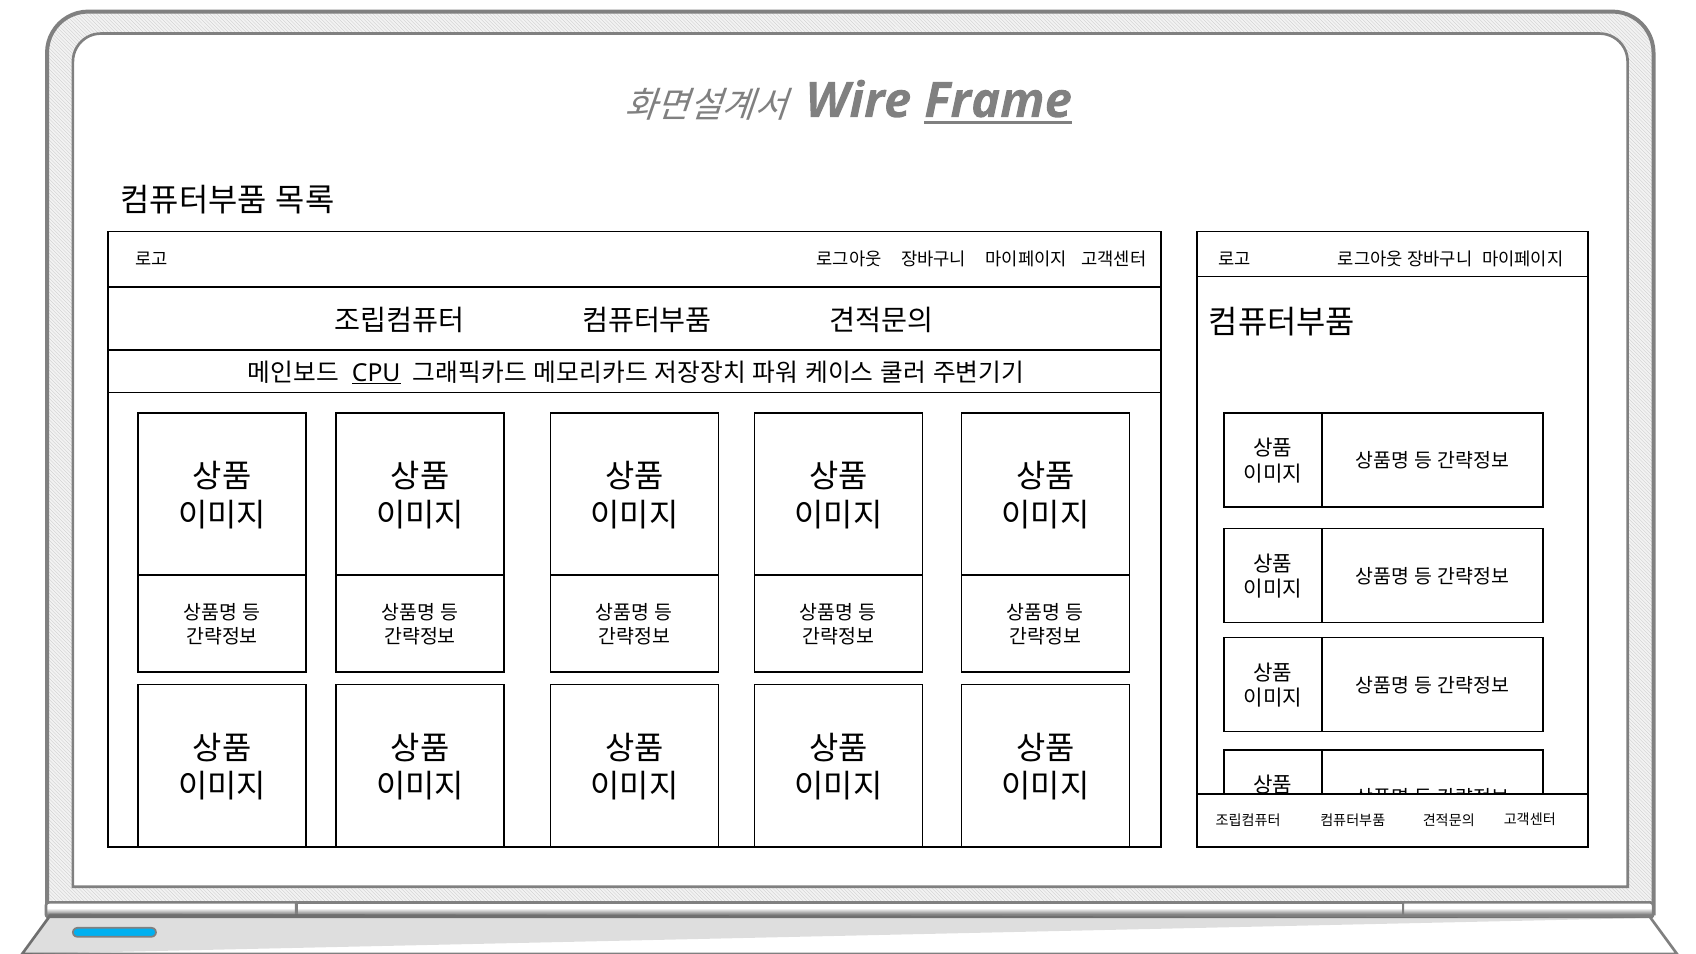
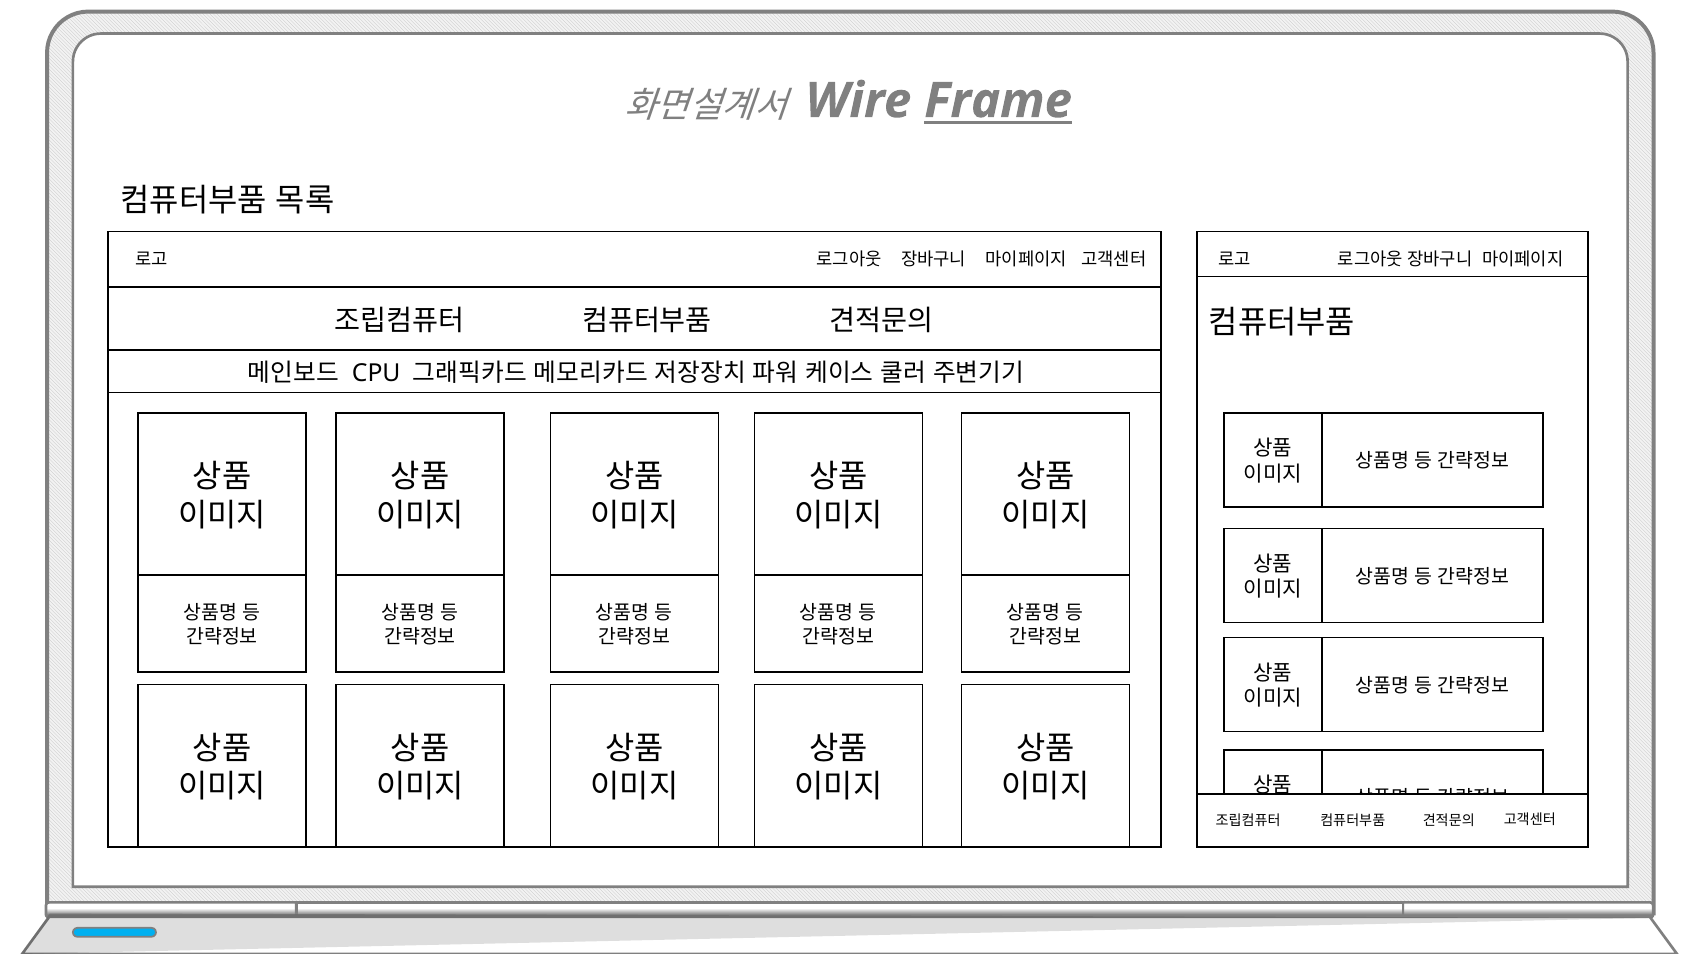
CPU underline: present -> none (376, 373)
